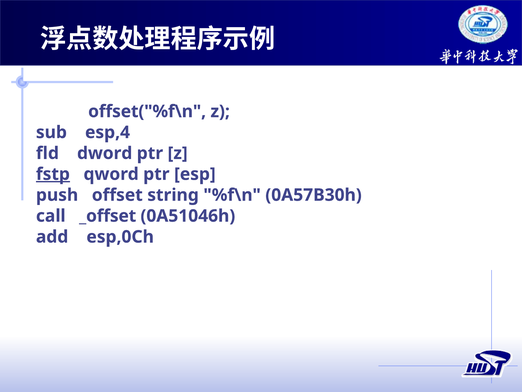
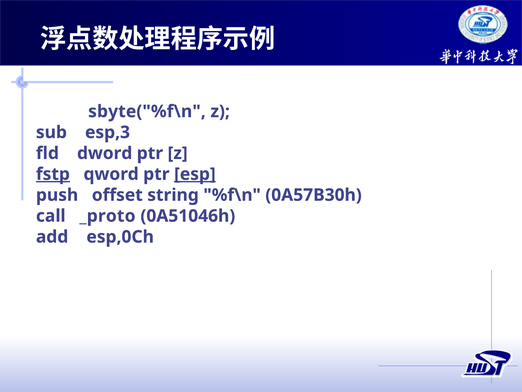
offset("%f\n: offset("%f\n -> sbyte("%f\n (147, 111)
esp,4: esp,4 -> esp,3 (108, 132)
esp underline: none -> present (195, 174)
_offset: _offset -> _proto (107, 216)
